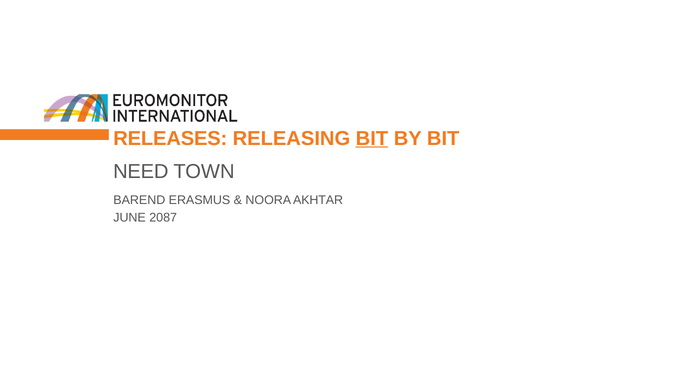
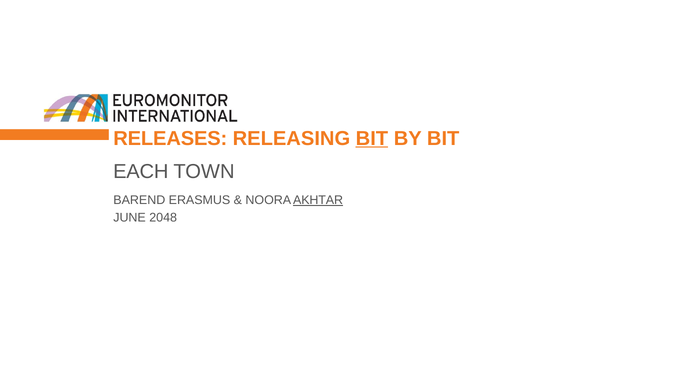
NEED: NEED -> EACH (141, 172)
AKHTAR underline: none -> present (318, 200)
2087: 2087 -> 2048 (163, 217)
